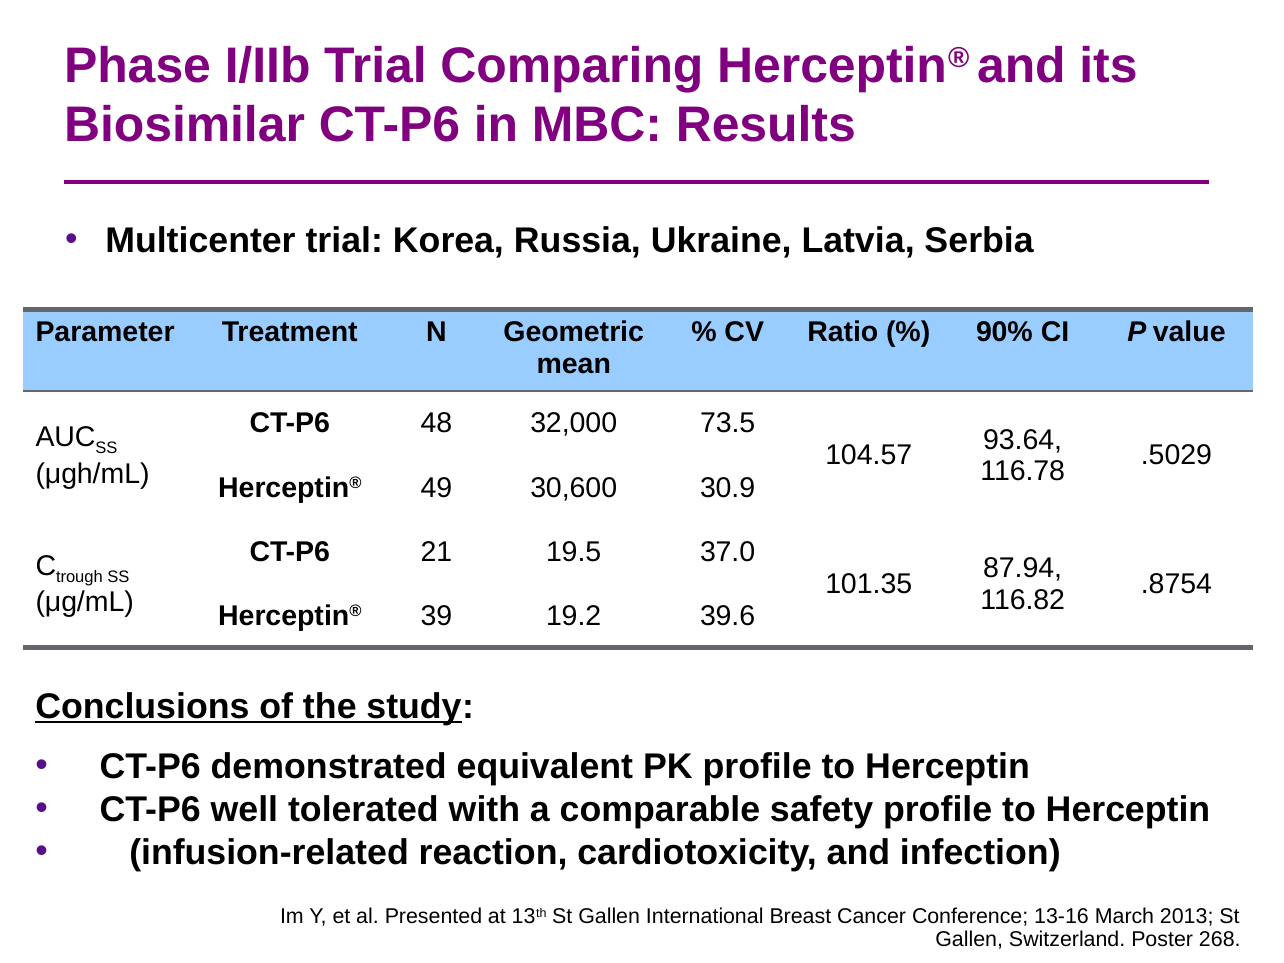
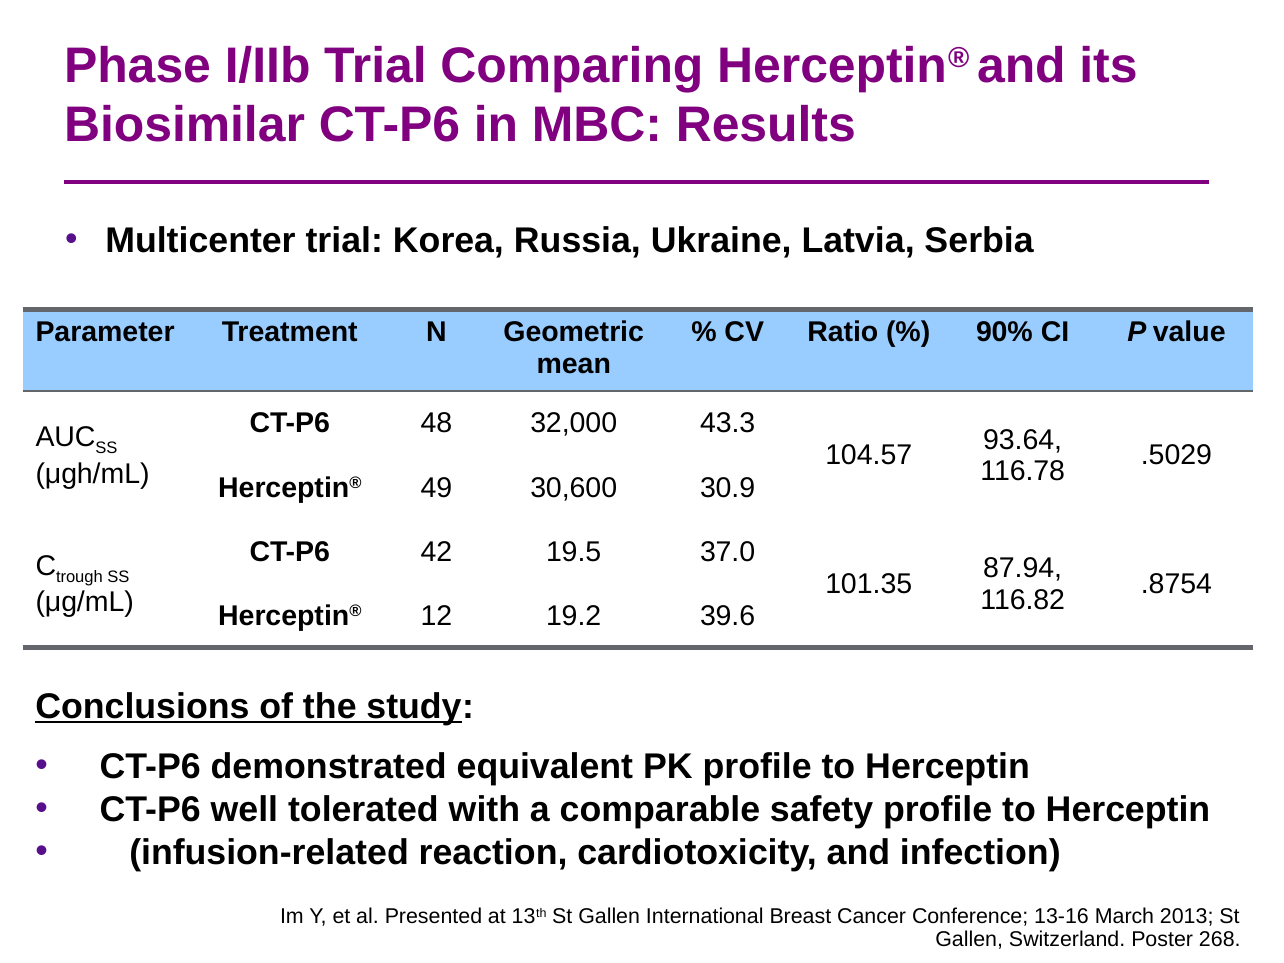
73.5: 73.5 -> 43.3 (728, 423)
21: 21 -> 42 (437, 552)
39: 39 -> 12 (437, 616)
